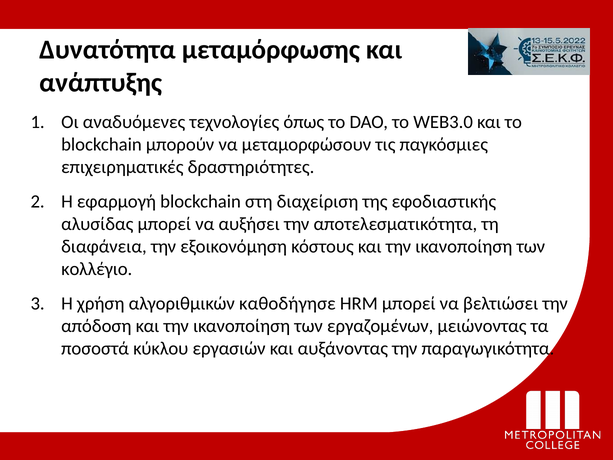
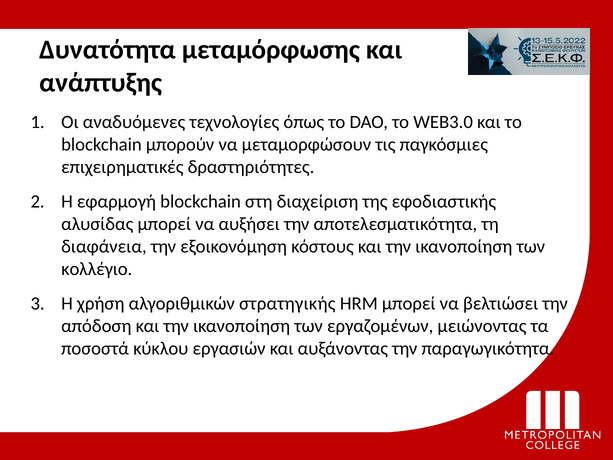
καθοδήγησε: καθοδήγησε -> στρατηγικής (287, 303)
